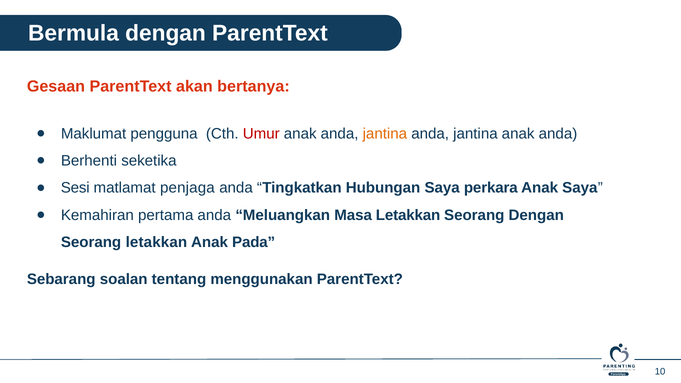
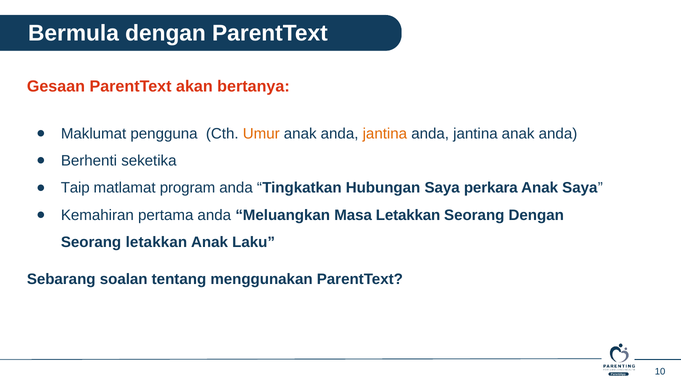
Umur colour: red -> orange (261, 134)
Sesi: Sesi -> Taip (75, 188)
penjaga: penjaga -> program (188, 188)
Pada: Pada -> Laku (254, 242)
